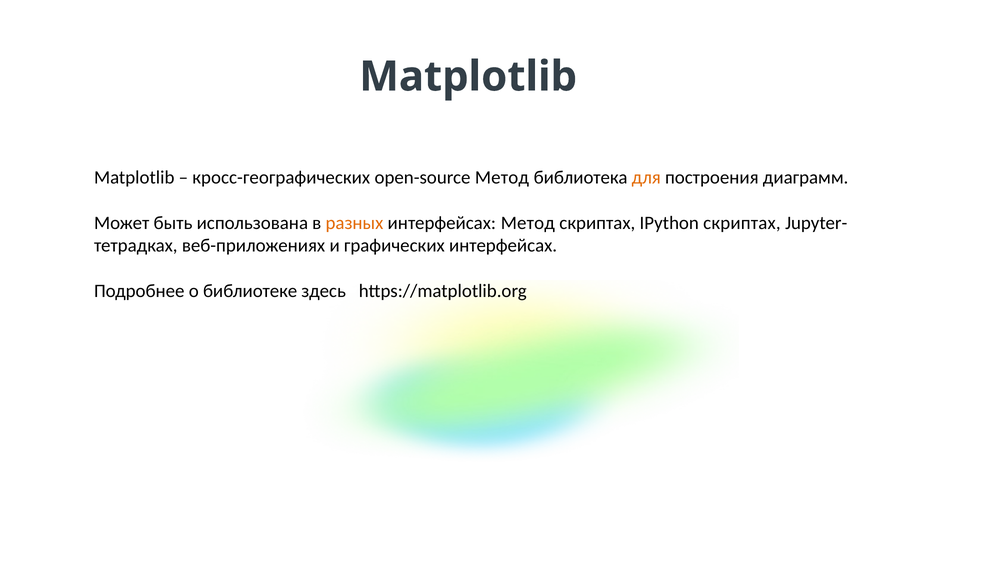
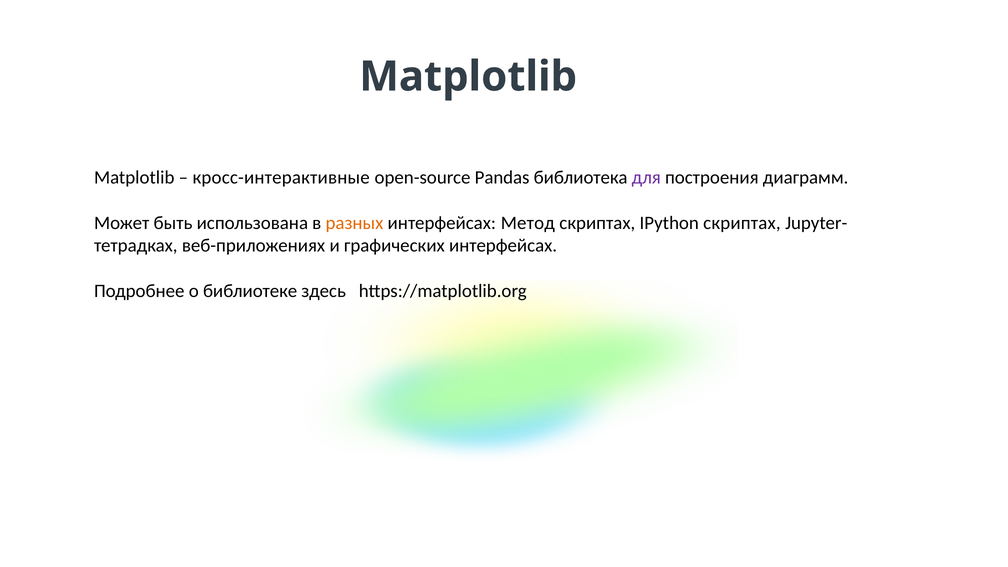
кросс-географических: кросс-географических -> кросс-интерактивные (281, 178)
open-source Метод: Метод -> Pandas (502, 178)
для colour: orange -> purple (646, 178)
